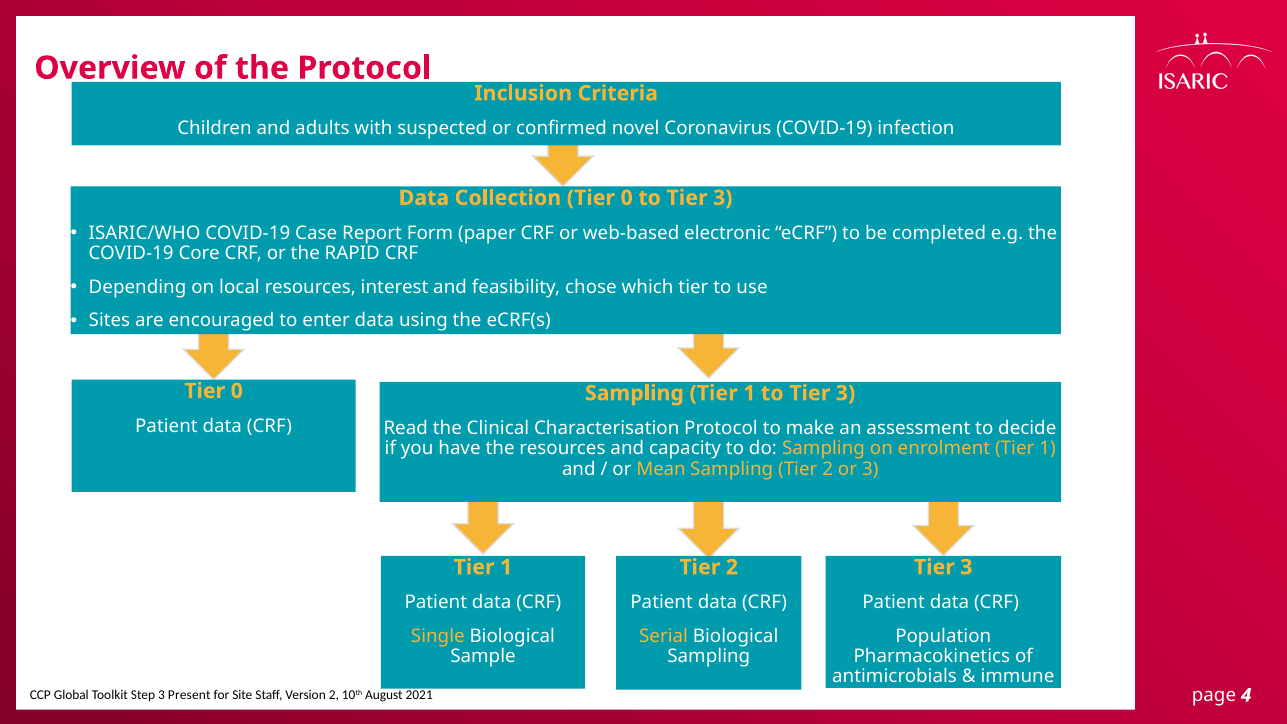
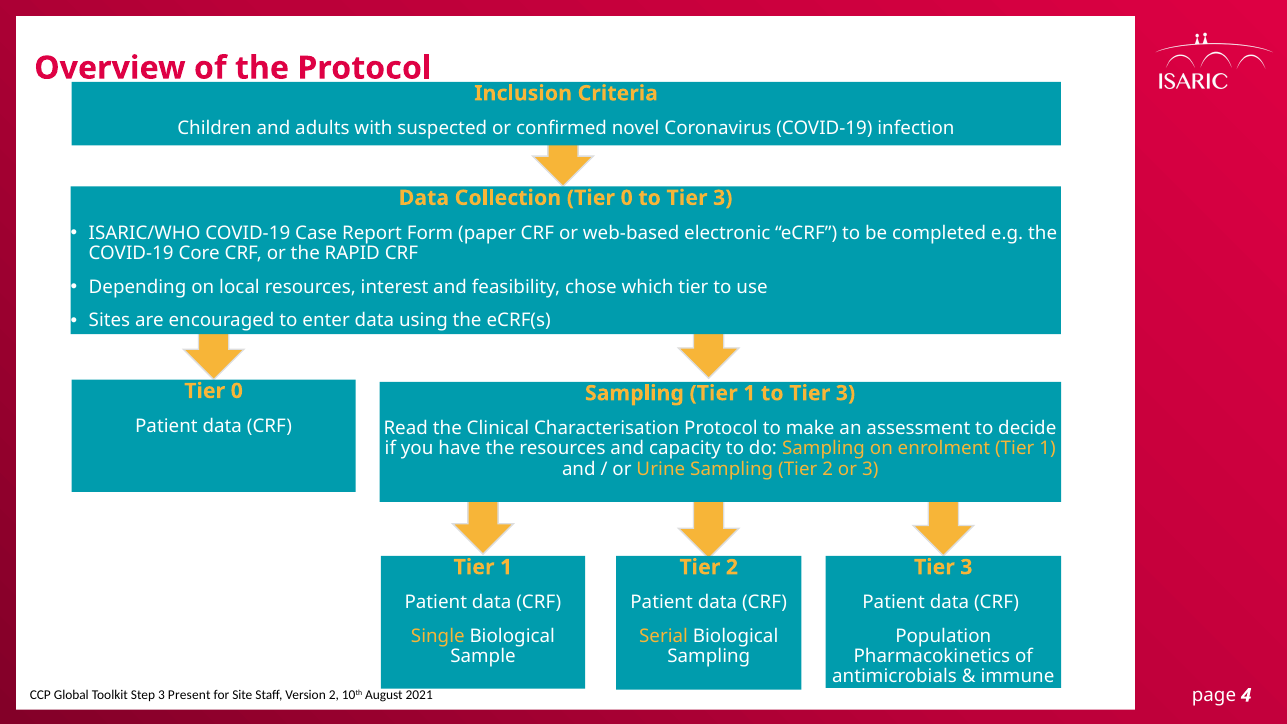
Mean: Mean -> Urine (661, 469)
